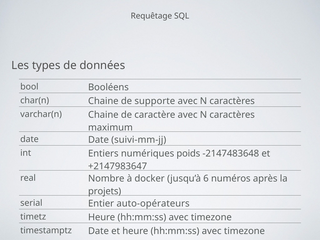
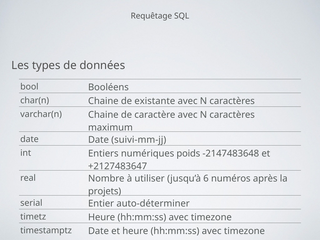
supporte: supporte -> existante (155, 101)
+2147983647: +2147983647 -> +2127483647 (118, 166)
docker: docker -> utiliser (150, 179)
auto-opérateurs: auto-opérateurs -> auto-déterminer (153, 204)
